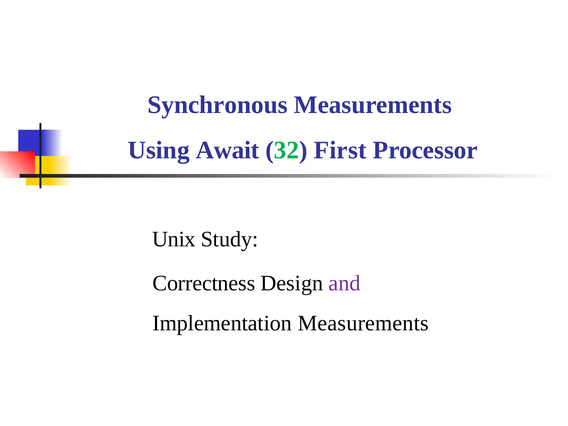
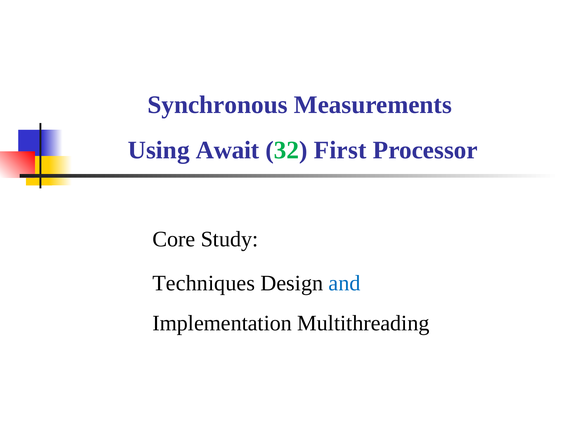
Unix: Unix -> Core (174, 239)
Correctness: Correctness -> Techniques (204, 283)
and colour: purple -> blue (344, 283)
Implementation Measurements: Measurements -> Multithreading (363, 323)
